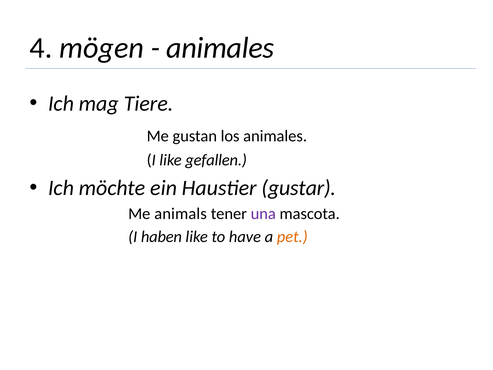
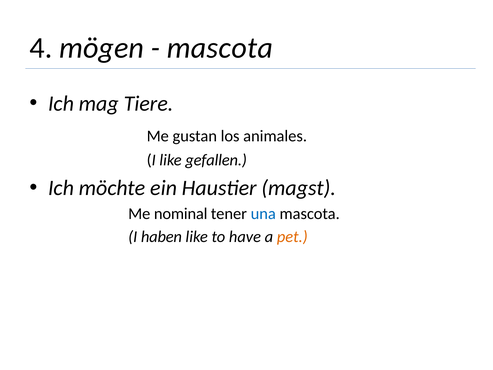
animales: animales -> mascota (220, 48)
gustar: gustar -> magst (299, 188)
animals: animals -> nominal (181, 214)
una colour: purple -> blue (263, 214)
